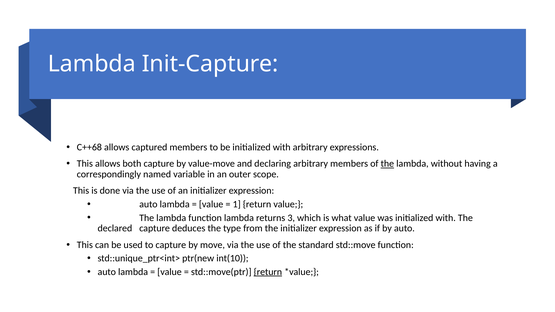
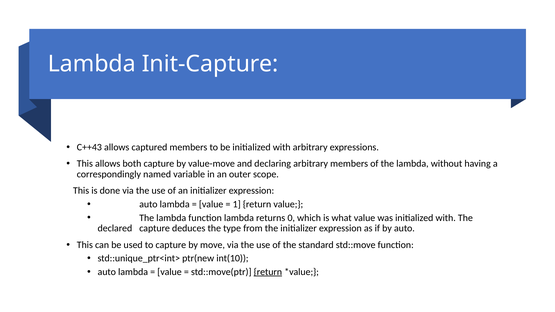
C++68: C++68 -> C++43 (89, 147)
the underline: present -> none (387, 164)
3: 3 -> 0 (291, 218)
